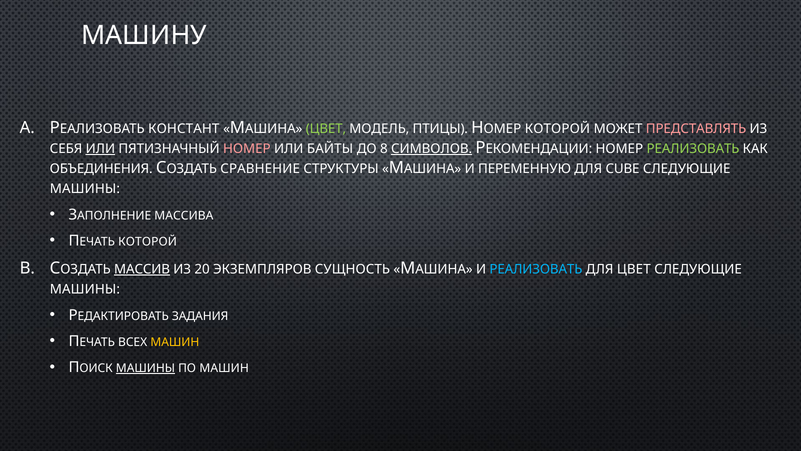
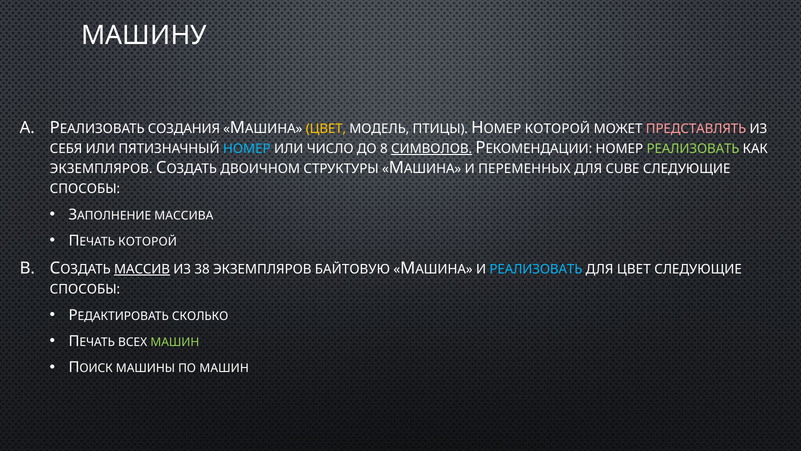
КОНСТАНТ: КОНСТАНТ -> СОЗДАНИЯ (184, 129)
ЦВЕТ colour: light green -> yellow (326, 129)
ИЛИ underline: present -> none (100, 149)
НОМЕР colour: pink -> light blue (247, 149)
БАЙТЫ: БАЙТЫ -> ЧИСЛО (330, 149)
ОБЪЕДИНЕНИЯ: ОБЪЕДИНЕНИЯ -> ЭКЗЕМПЛЯРОВ (101, 169)
СРАВНЕНИЕ: СРАВНЕНИЕ -> ДВОИЧНОМ (260, 169)
ПЕРЕМЕННУЮ: ПЕРЕМЕННУЮ -> ПЕРЕМЕННЫХ (524, 169)
МАШИНЫ: МАШИНЫ -> СПОСОБЫ (85, 189)
20: 20 -> 38 (202, 269)
СУЩНОСТЬ: СУЩНОСТЬ -> БАЙТОВУЮ (352, 269)
МАШИНЫ: МАШИНЫ -> СПОСОБЫ (85, 289)
ЗАДАНИЯ: ЗАДАНИЯ -> СКОЛЬКО (200, 316)
МАШИН colour: yellow -> light green (175, 342)
МАШИНЫ underline: present -> none (145, 368)
